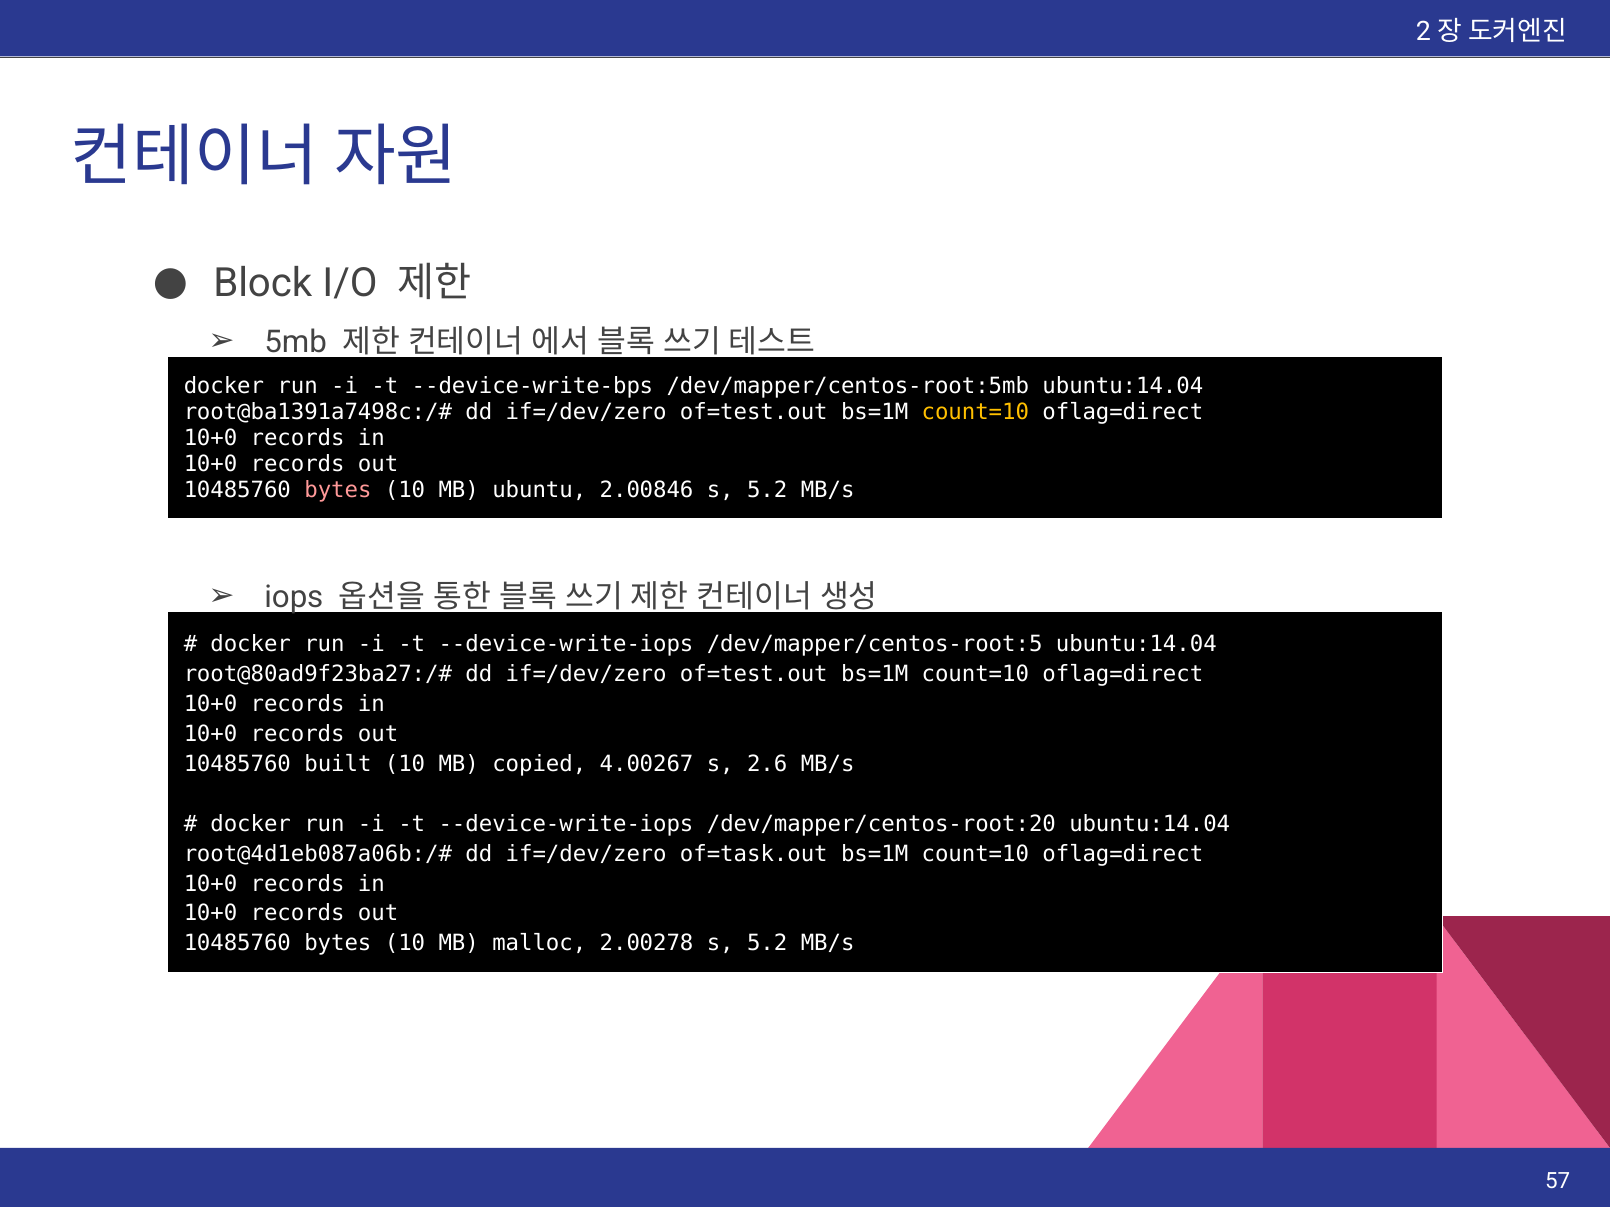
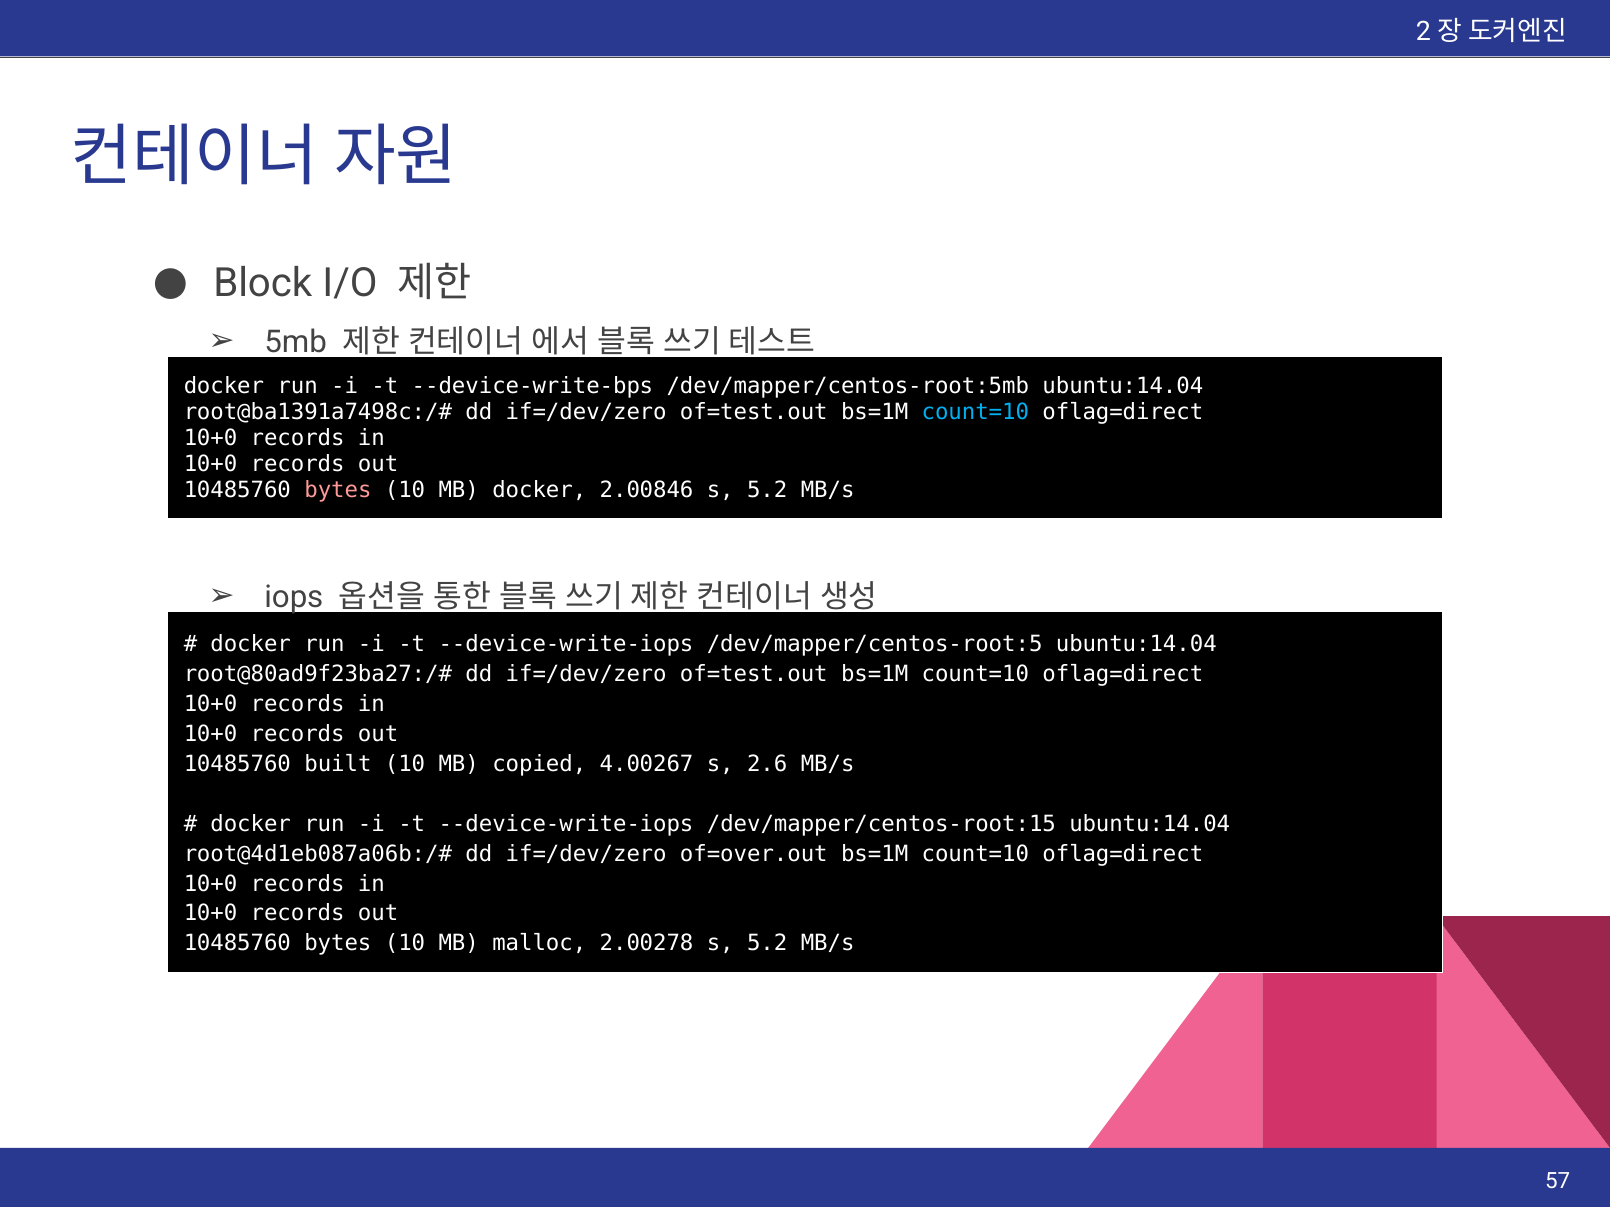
count=10 colour: yellow -> light blue (975, 412)
MB ubuntu: ubuntu -> docker (539, 490)
/dev/mapper/centos-root:20: /dev/mapper/centos-root:20 -> /dev/mapper/centos-root:15 (881, 824)
of=task.out: of=task.out -> of=over.out (754, 854)
